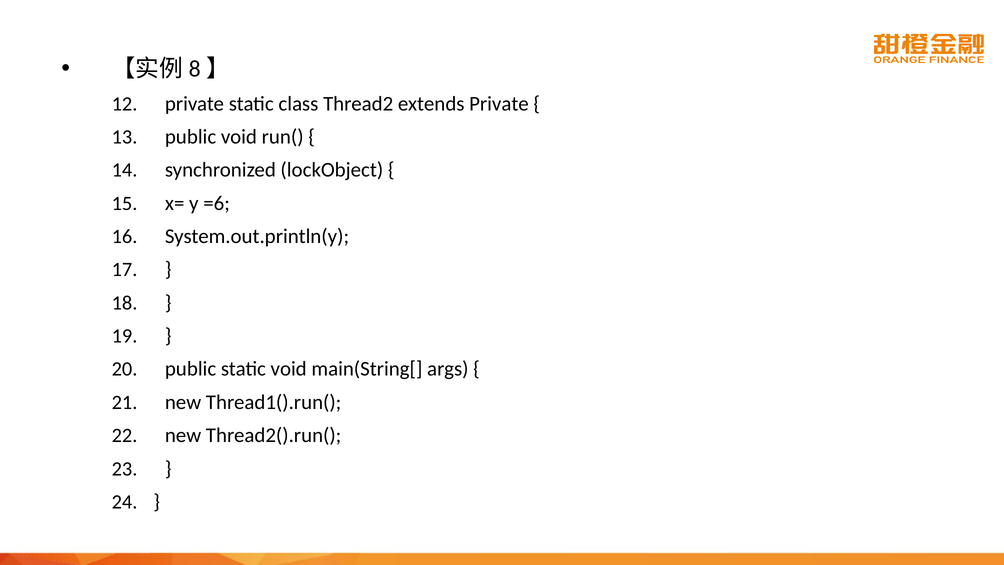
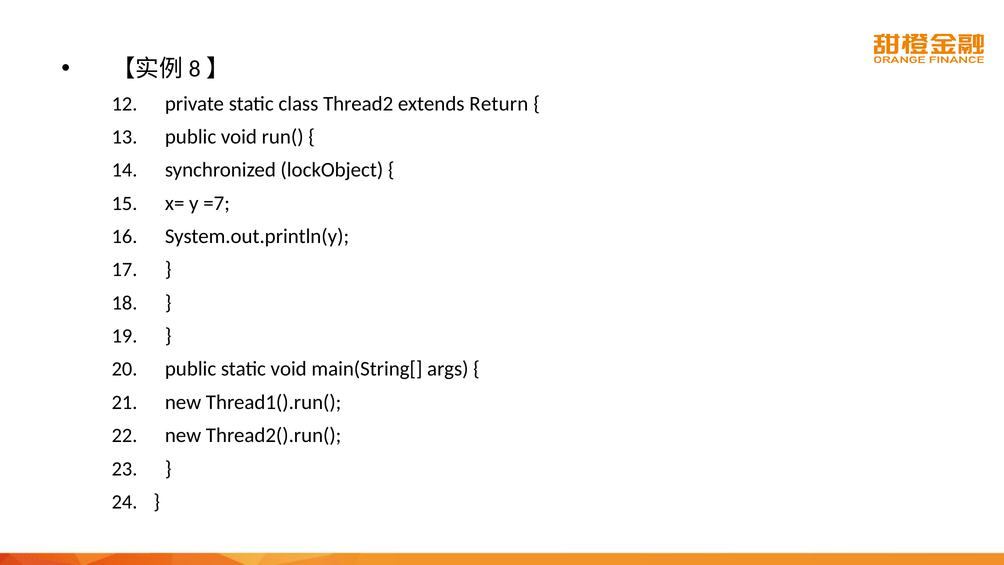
extends Private: Private -> Return (499, 104)
=6: =6 -> =7 (217, 203)
